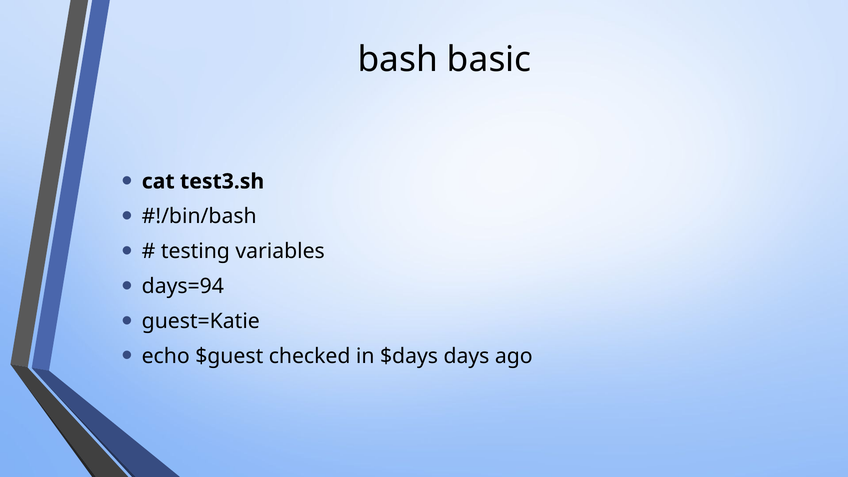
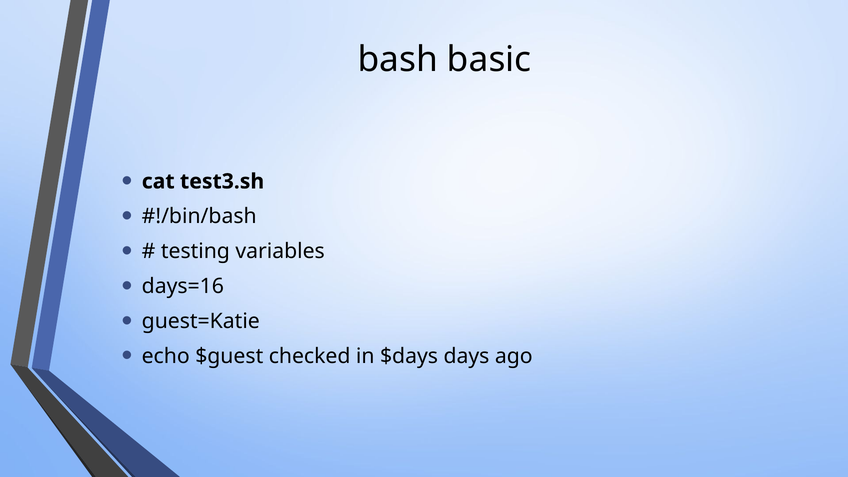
days=94: days=94 -> days=16 (183, 286)
